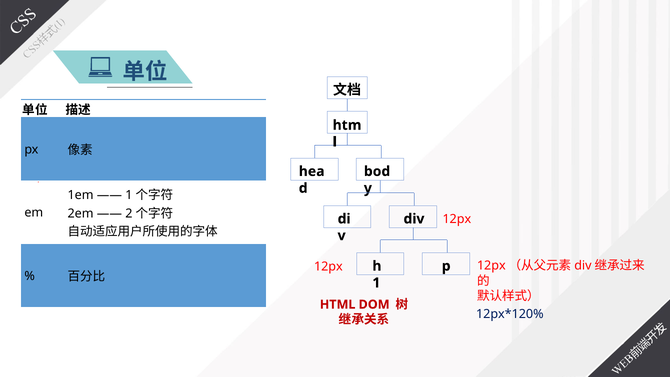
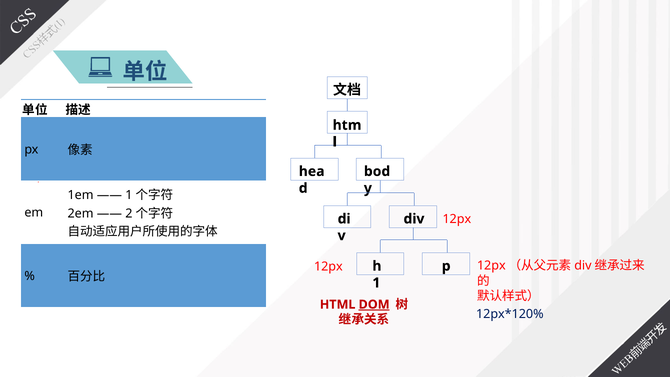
DOM underline: none -> present (374, 304)
